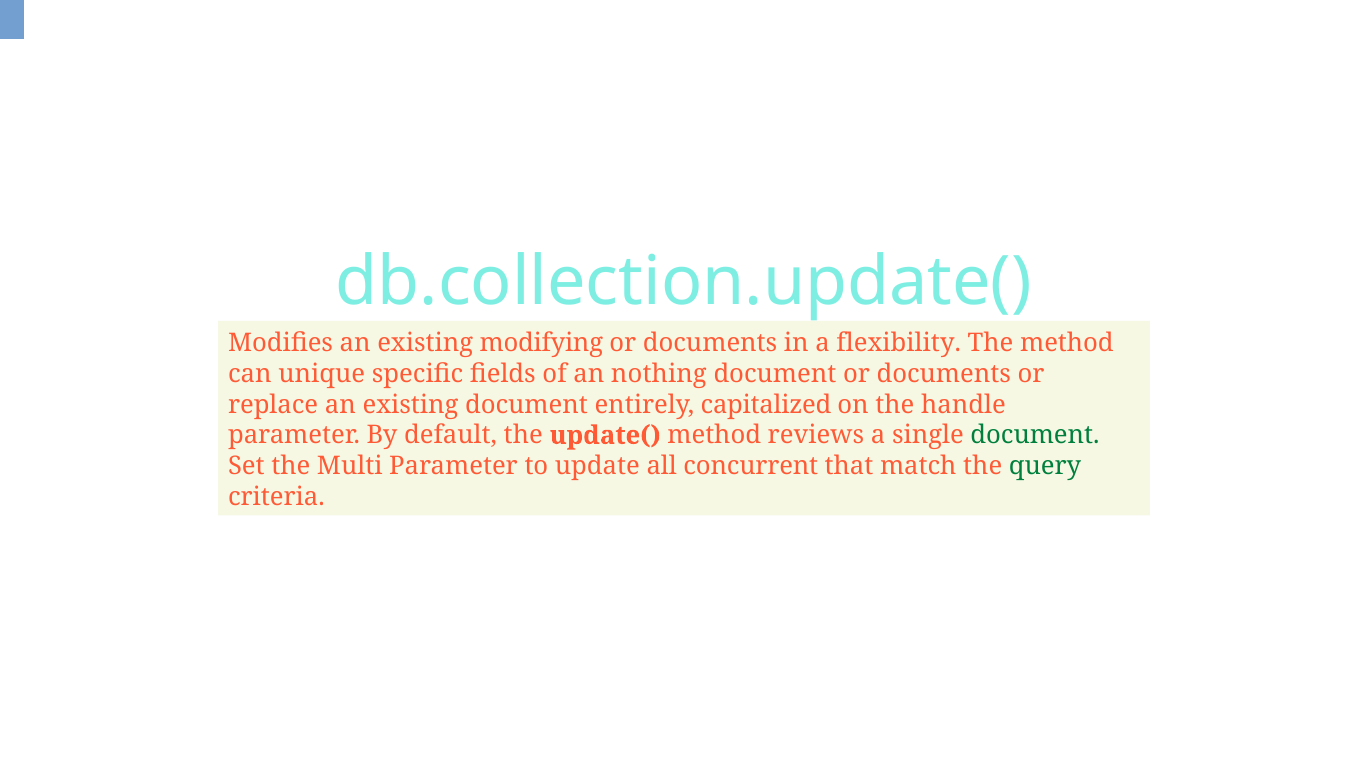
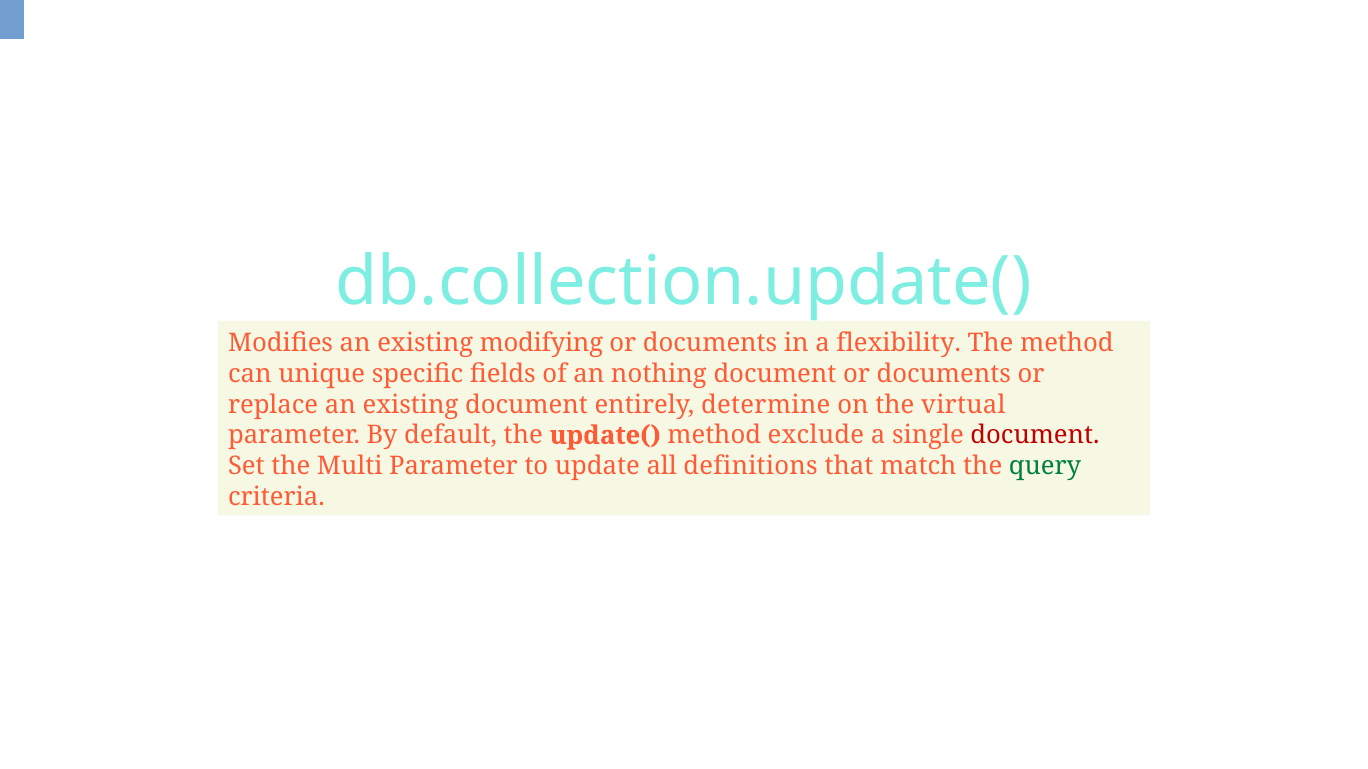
capitalized: capitalized -> determine (766, 405)
handle: handle -> virtual (963, 405)
reviews: reviews -> exclude (816, 436)
document colour: green -> red (1035, 436)
concurrent: concurrent -> definitions (751, 466)
